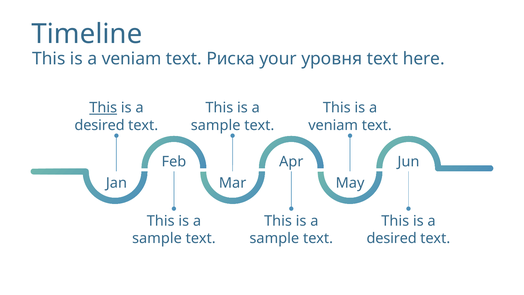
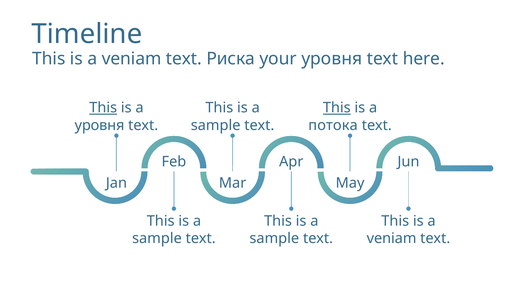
This underline: none -> present (337, 108)
desired: desired -> уровня (100, 125)
veniam: veniam -> потока (333, 125)
desired: desired -> veniam (392, 238)
